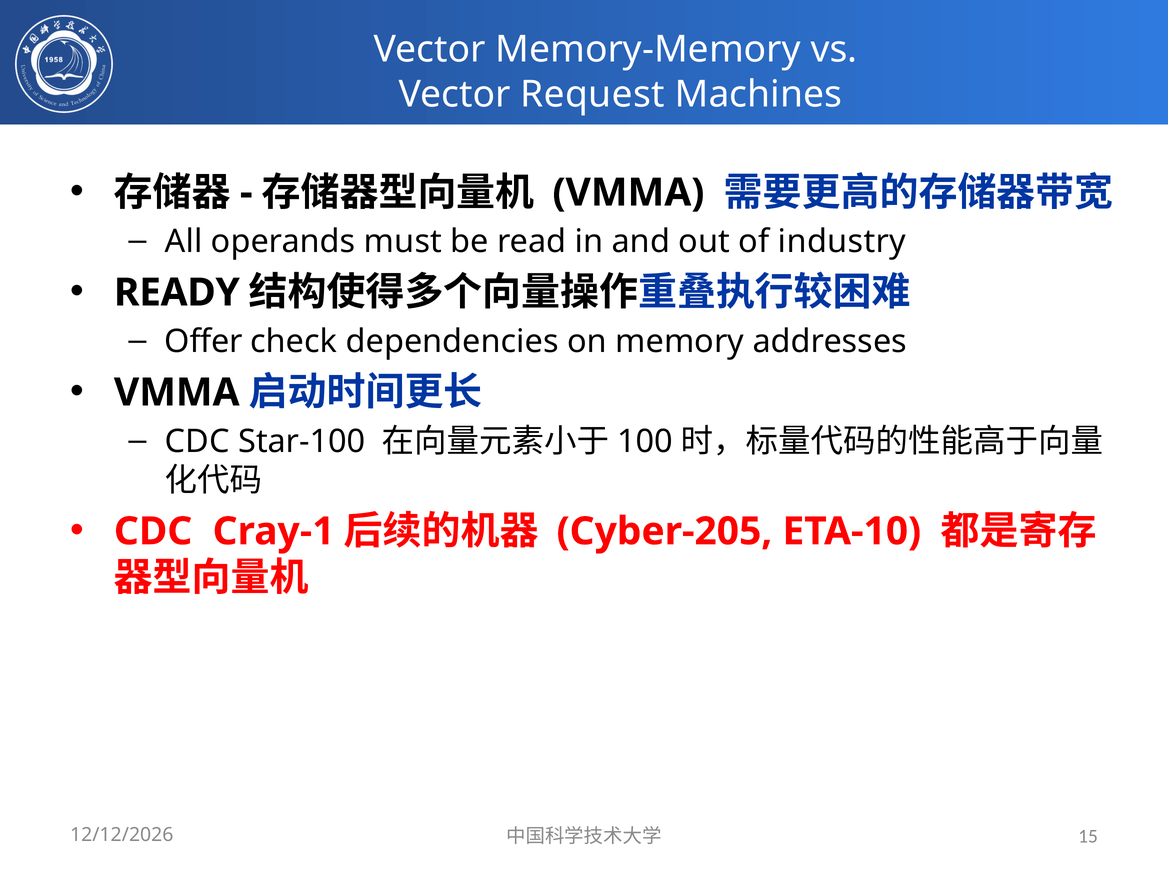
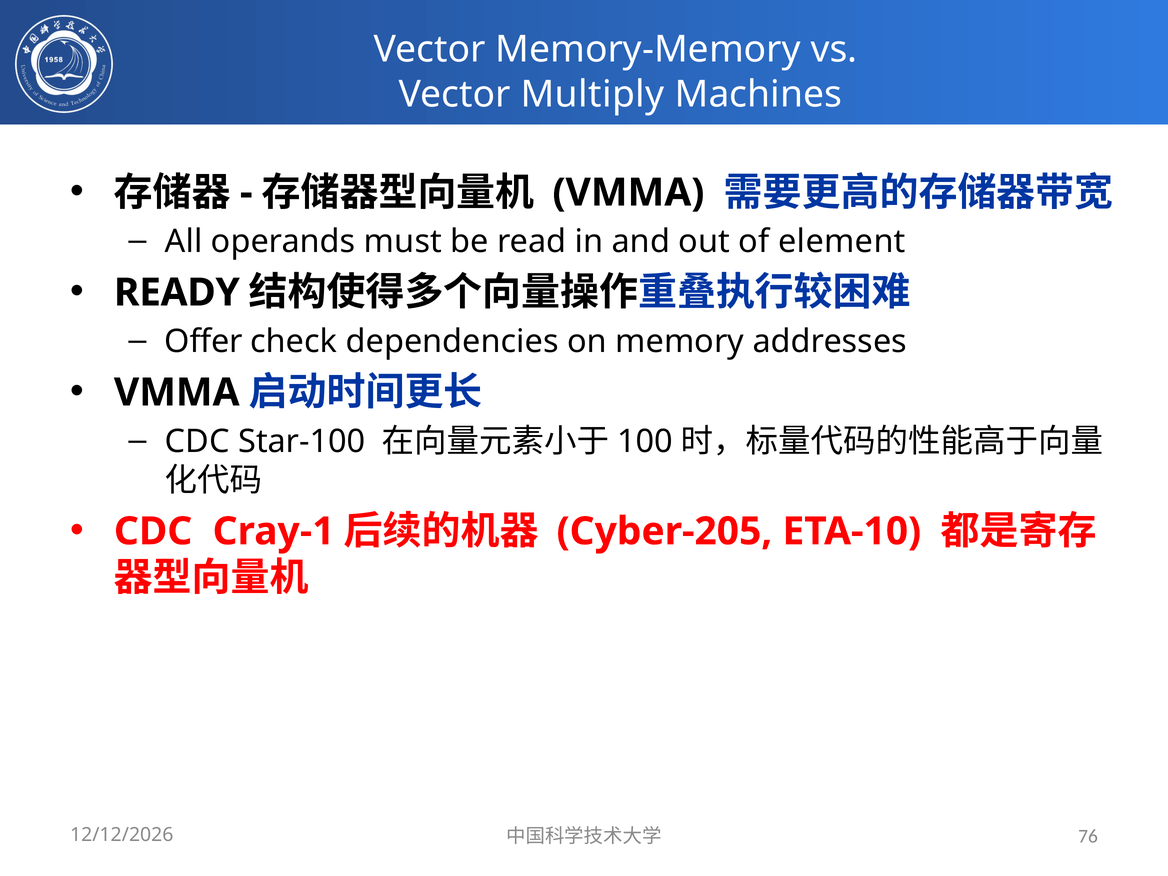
Request: Request -> Multiply (592, 94)
industry: industry -> element (842, 242)
15: 15 -> 76 (1088, 836)
